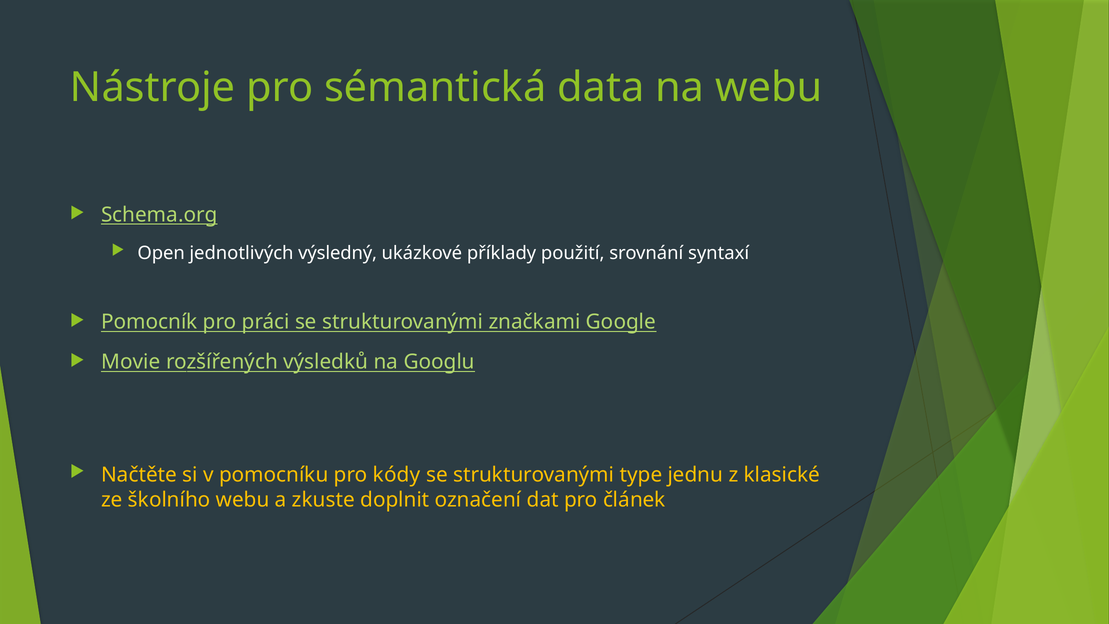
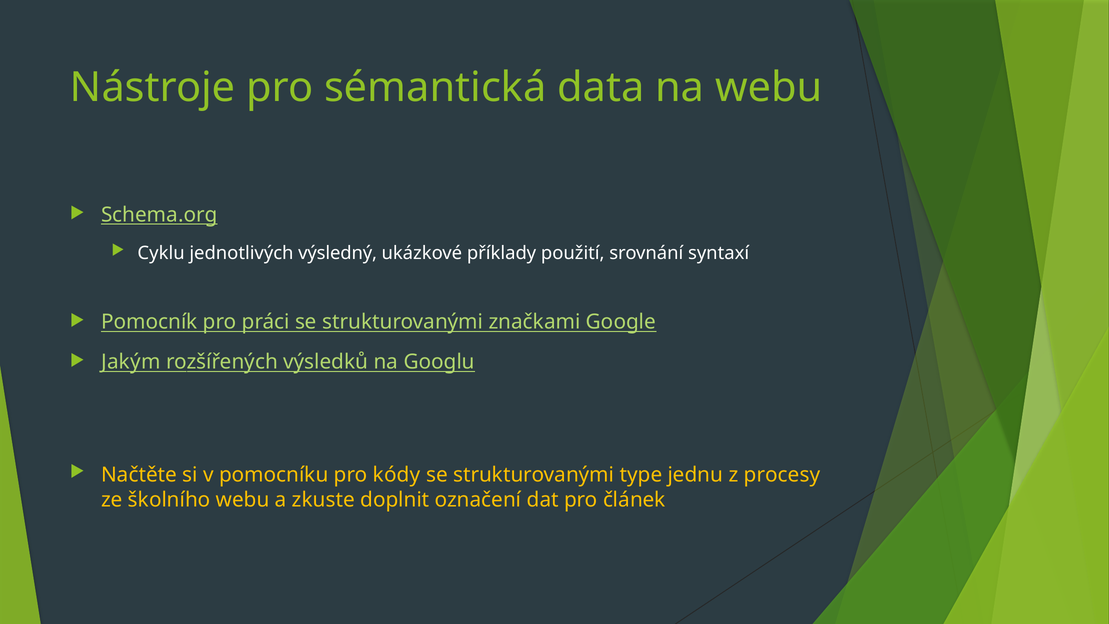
Open: Open -> Cyklu (161, 253)
Movie: Movie -> Jakým (131, 362)
klasické: klasické -> procesy (782, 475)
